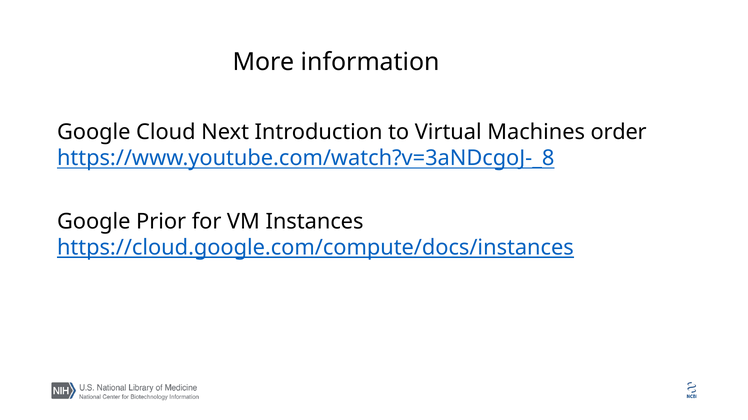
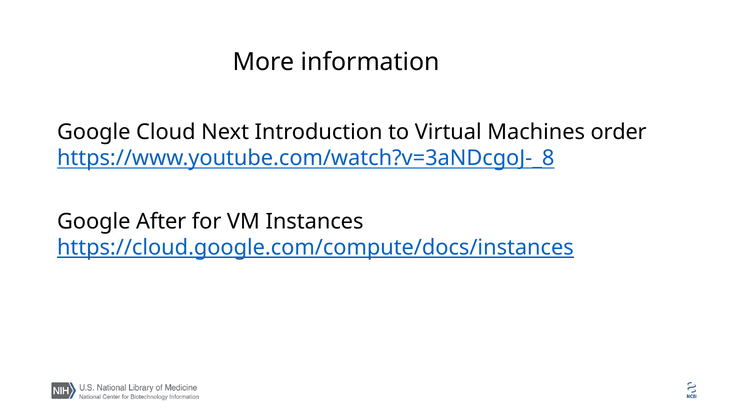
Prior: Prior -> After (161, 222)
